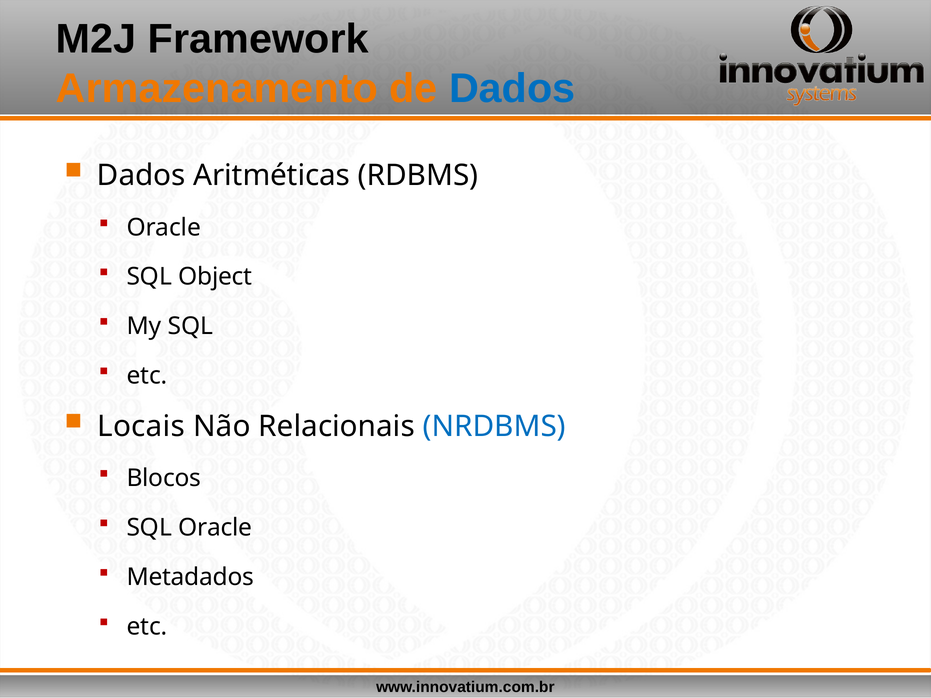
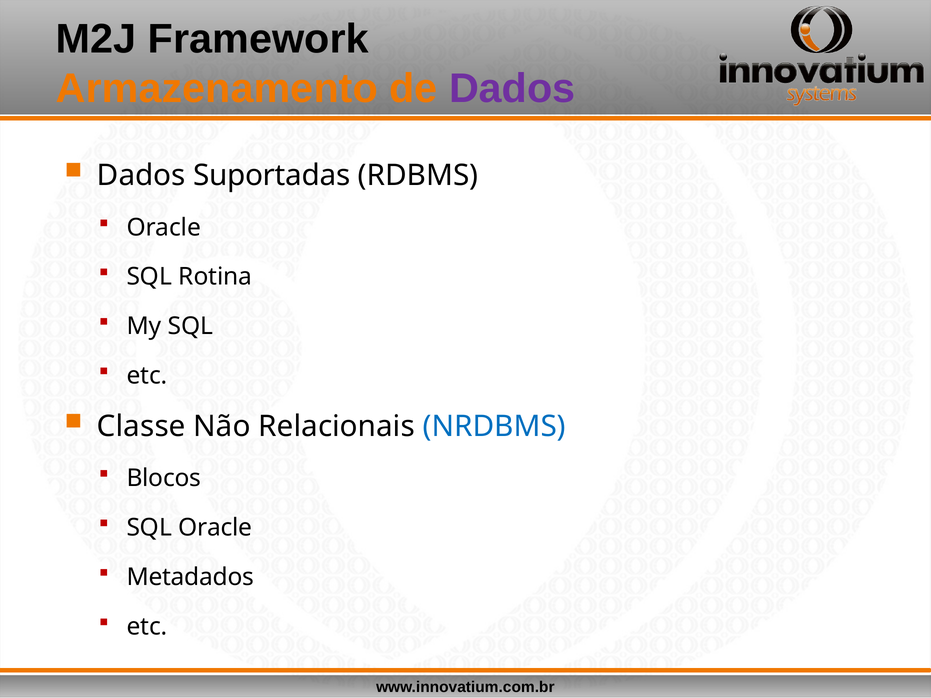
Dados colour: blue -> purple (512, 89)
Aritméticas: Aritméticas -> Suportadas (272, 175)
Object: Object -> Rotina (215, 277)
Locais: Locais -> Classe (141, 426)
